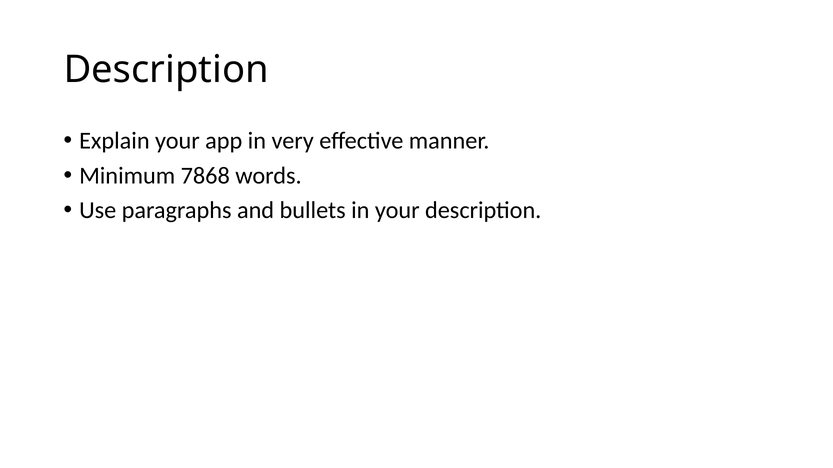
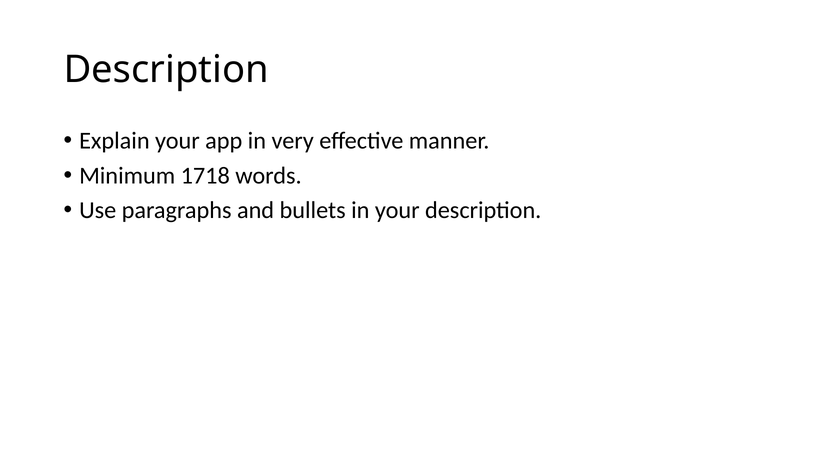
7868: 7868 -> 1718 (205, 176)
